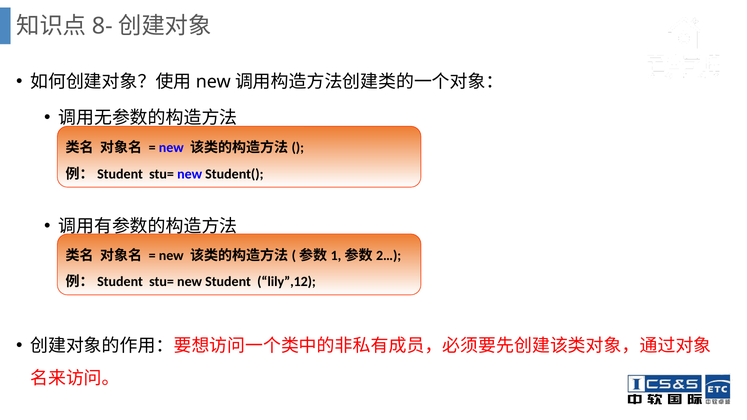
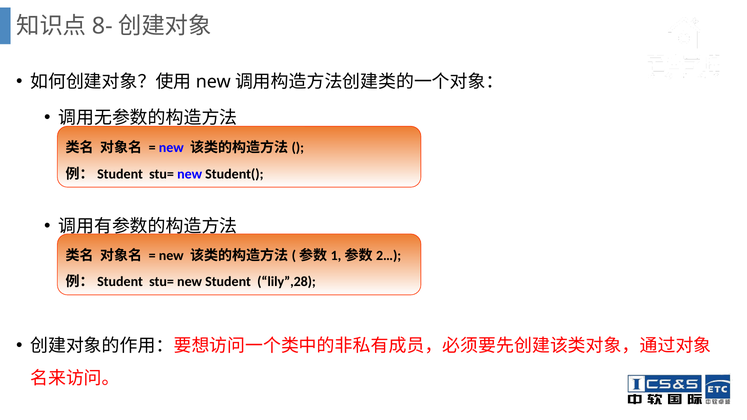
lily”,12: lily”,12 -> lily”,28 (287, 282)
